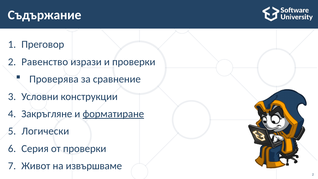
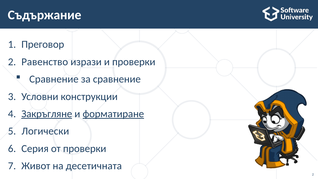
Проверява: Проверява -> Сравнение (54, 79)
Закръгляне underline: none -> present (47, 114)
извършваме: извършваме -> десетичната (94, 166)
